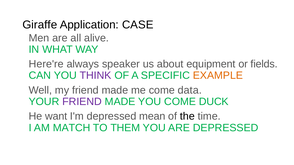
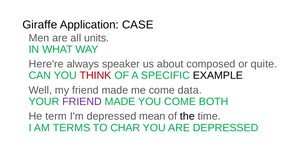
alive: alive -> units (97, 38)
equipment: equipment -> composed (211, 64)
fields: fields -> quite (264, 64)
THINK colour: purple -> red (96, 76)
EXAMPLE colour: orange -> black (218, 76)
DUCK: DUCK -> BOTH (214, 102)
want: want -> term (56, 117)
MATCH: MATCH -> TERMS (72, 128)
THEM: THEM -> CHAR (125, 128)
